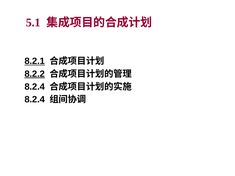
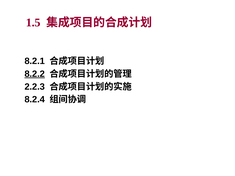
5.1: 5.1 -> 1.5 (33, 23)
8.2.1 underline: present -> none (35, 61)
8.2.4: 8.2.4 -> 2.2.3 (35, 87)
